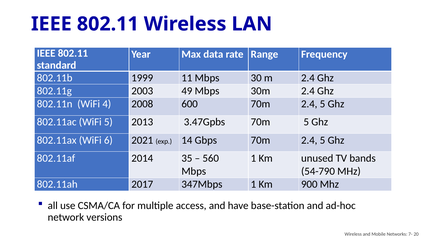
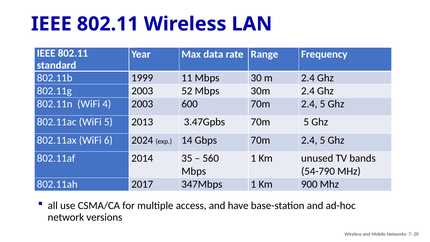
49: 49 -> 52 (187, 91)
4 2008: 2008 -> 2003 (142, 104)
2021: 2021 -> 2024 (142, 140)
